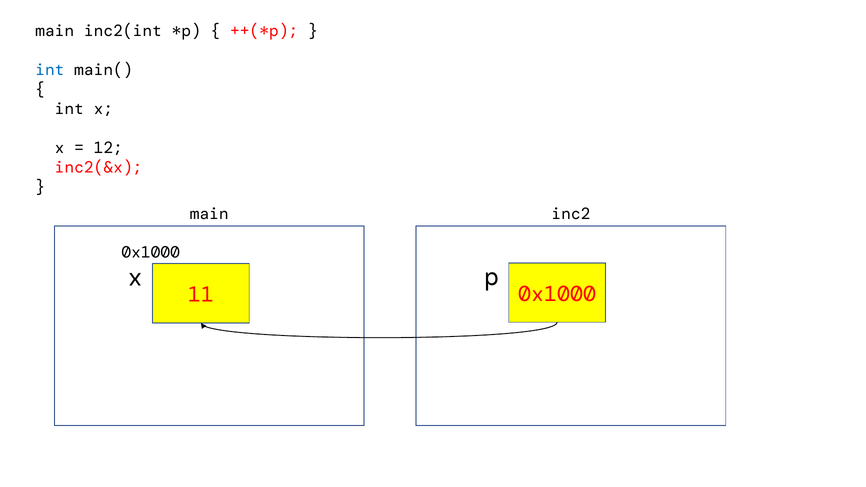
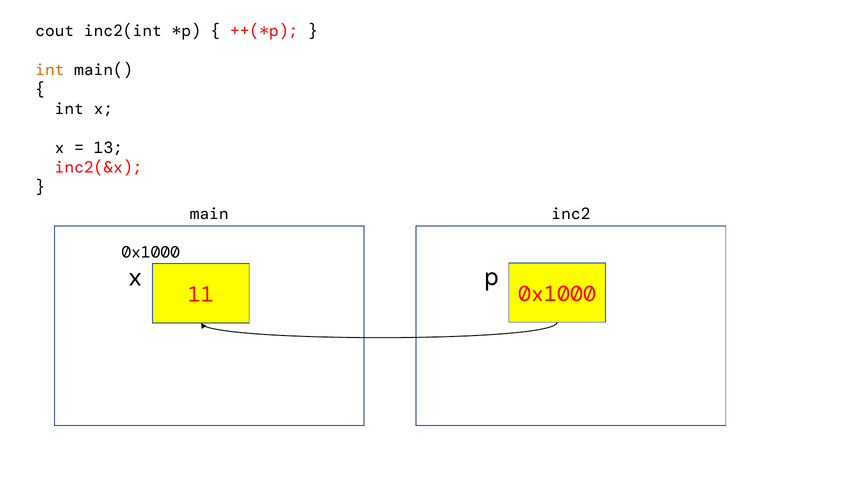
main: main -> cout (55, 31)
int colour: blue -> orange (50, 70)
12: 12 -> 13 (108, 148)
